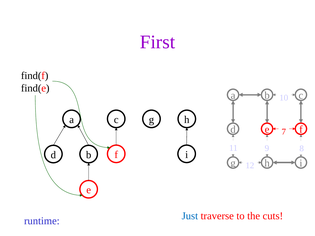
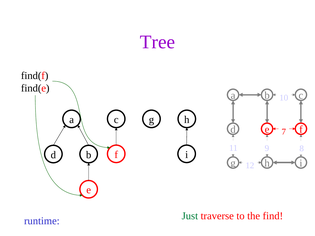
First: First -> Tree (157, 42)
Just colour: blue -> green (190, 216)
cuts: cuts -> find (273, 216)
